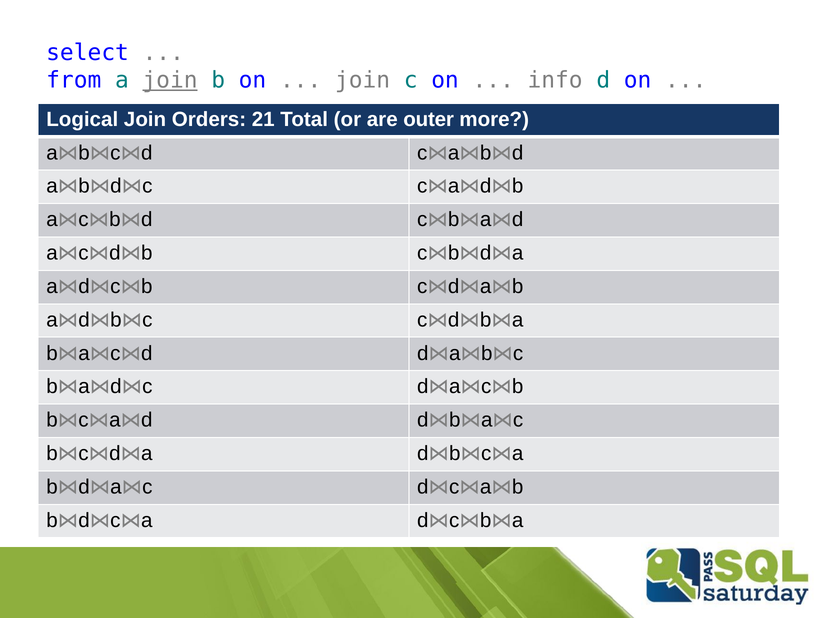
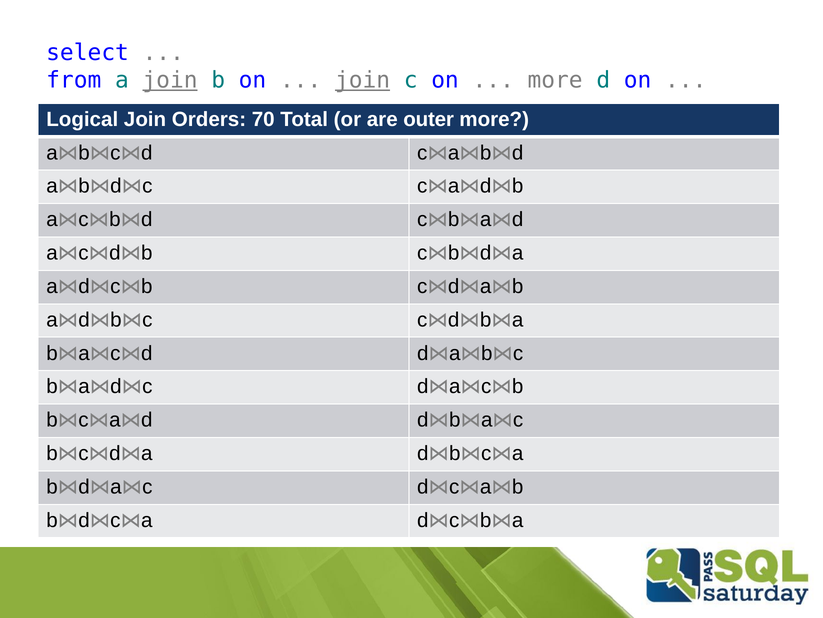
join underline: none -> present (363, 80)
info: info -> more (555, 80)
21: 21 -> 70 (263, 119)
